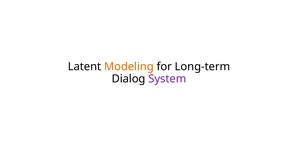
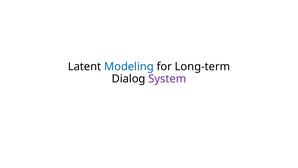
Modeling colour: orange -> blue (129, 66)
